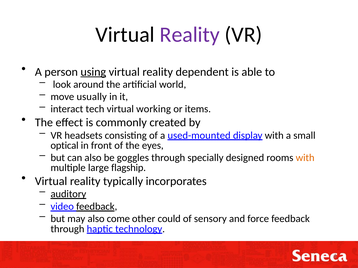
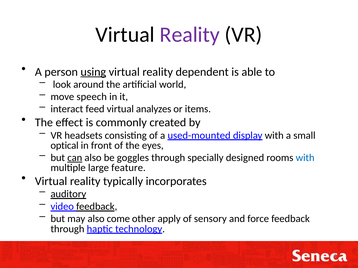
usually: usually -> speech (92, 97)
tech: tech -> feed (95, 109)
working: working -> analyzes (154, 109)
can underline: none -> present (75, 158)
with colour: orange -> blue (305, 158)
flagship: flagship -> feature (128, 168)
could: could -> apply (169, 219)
